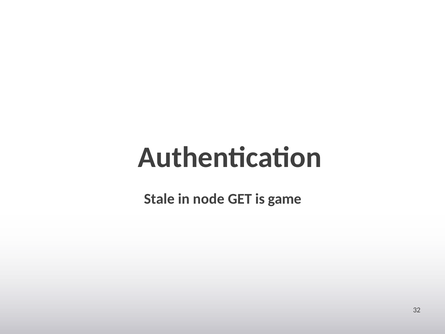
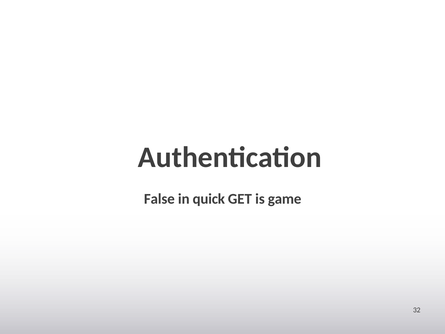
Stale: Stale -> False (159, 199)
node: node -> quick (209, 199)
